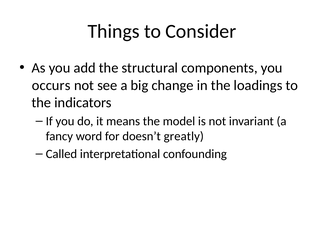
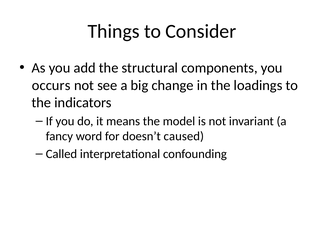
greatly: greatly -> caused (184, 136)
